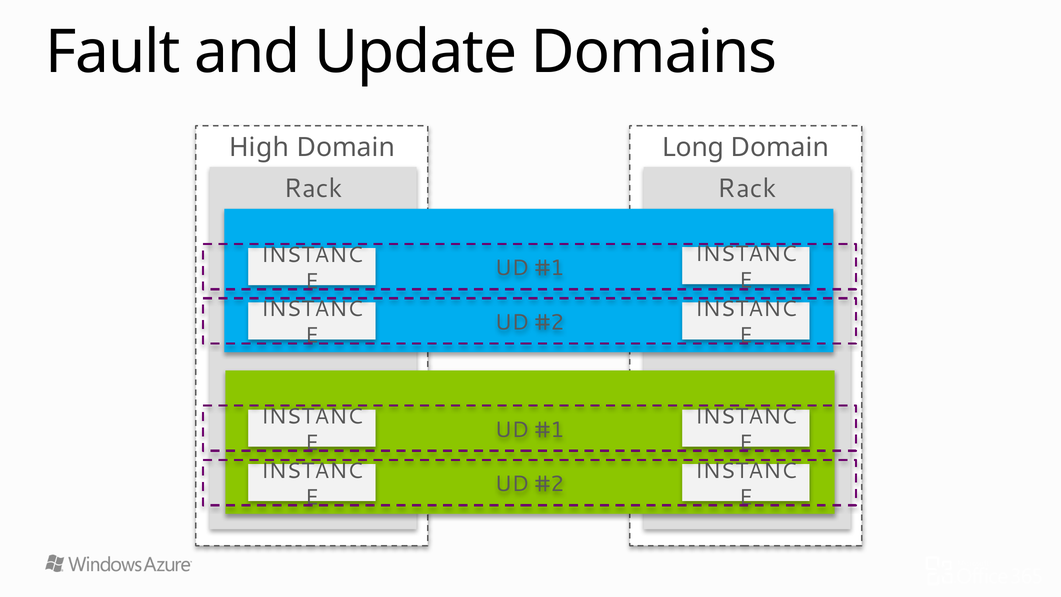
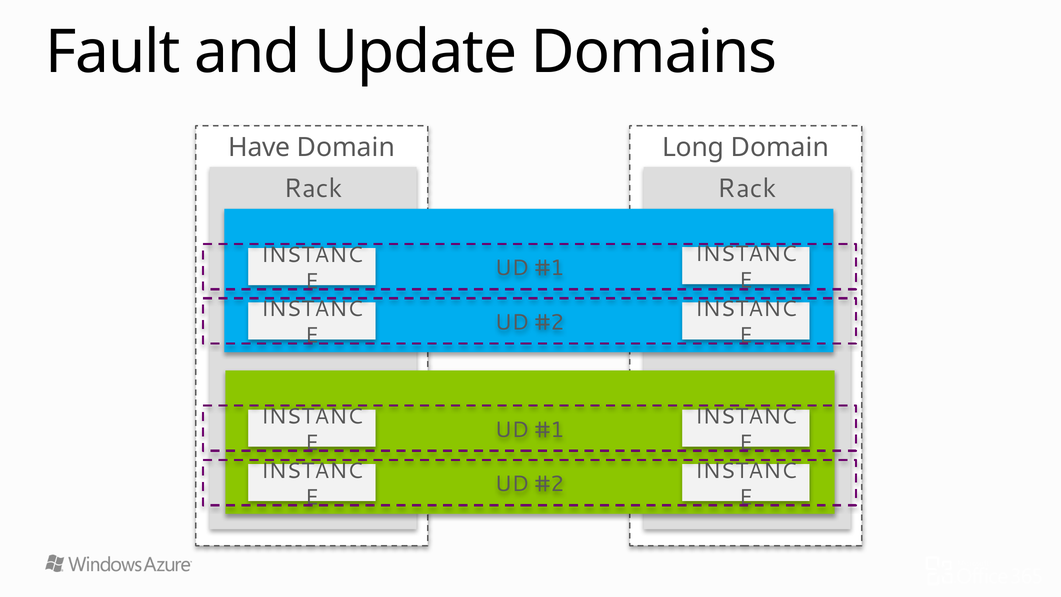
High: High -> Have (259, 147)
